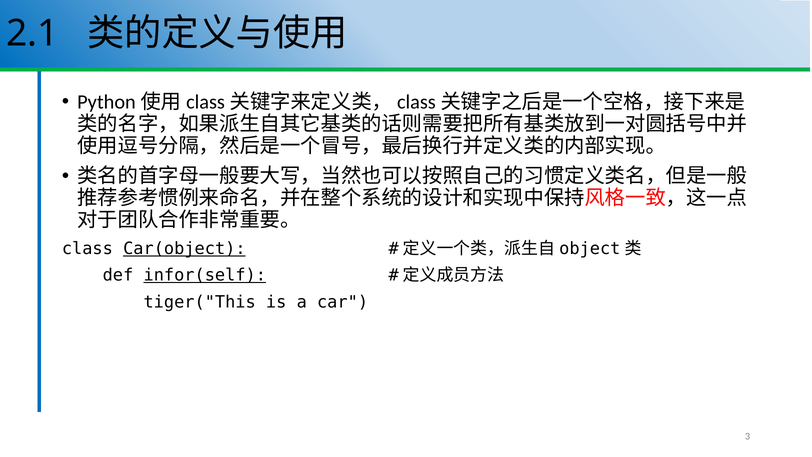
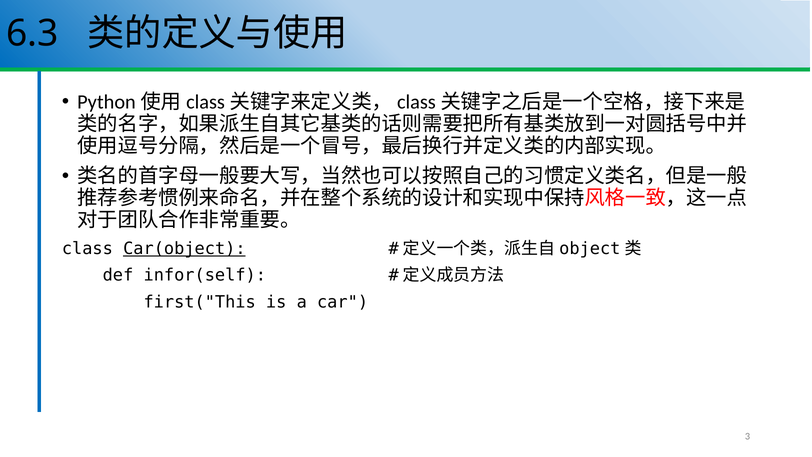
2.1: 2.1 -> 6.3 (32, 33)
infor(self underline: present -> none (205, 275)
tiger("This: tiger("This -> first("This (200, 302)
